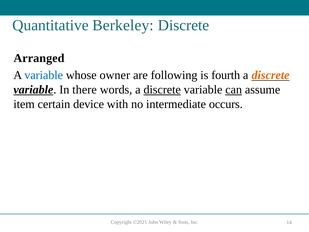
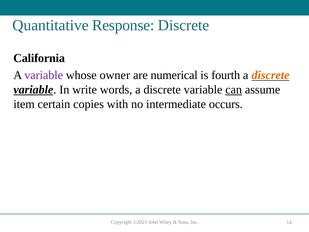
Berkeley: Berkeley -> Response (123, 25)
Arranged: Arranged -> California (39, 58)
variable colour: blue -> purple (44, 75)
following: following -> numerical (174, 75)
there: there -> write (85, 90)
discrete underline: present -> none (162, 90)
device: device -> copies (89, 104)
